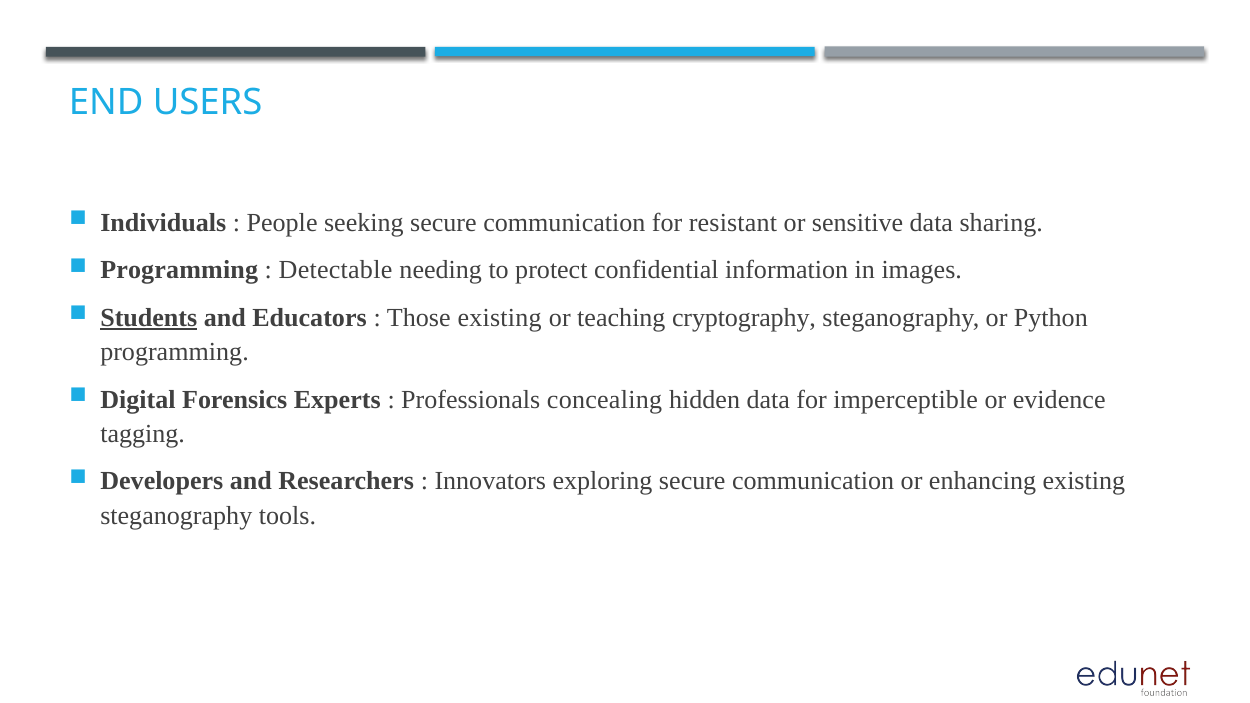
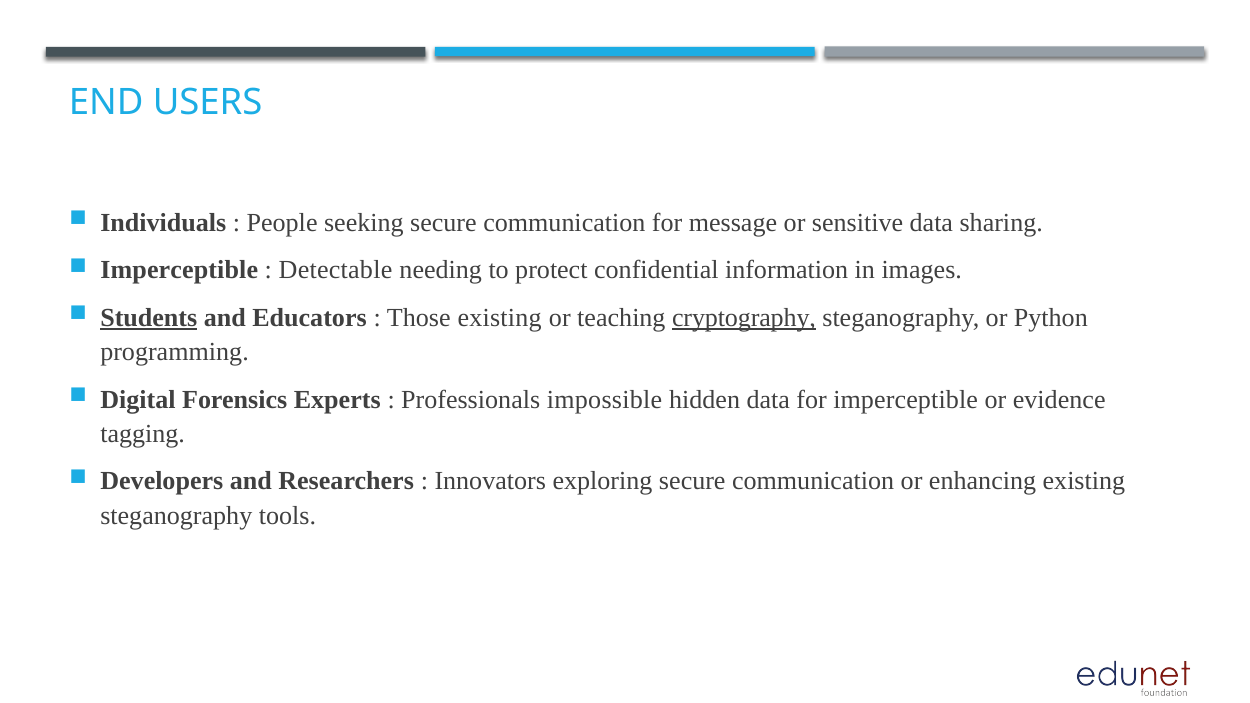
resistant: resistant -> message (733, 223)
Programming: Programming -> Imperceptible (179, 270)
cryptography underline: none -> present (744, 318)
concealing: concealing -> impossible (605, 400)
